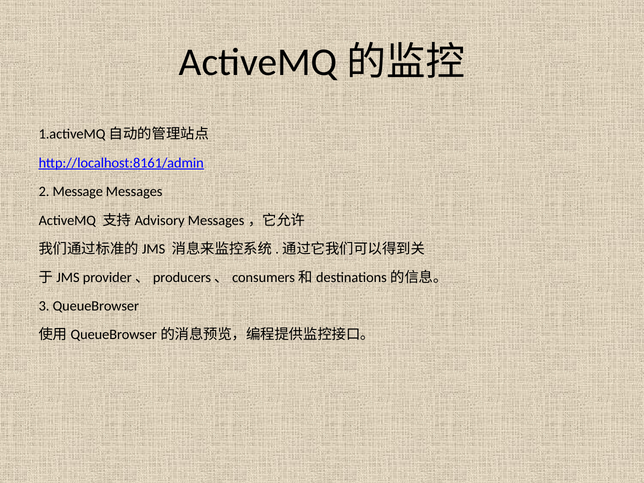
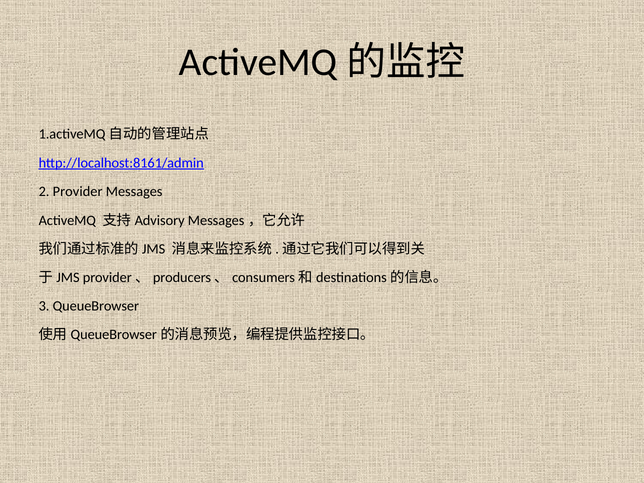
Message: Message -> Provider (78, 192)
